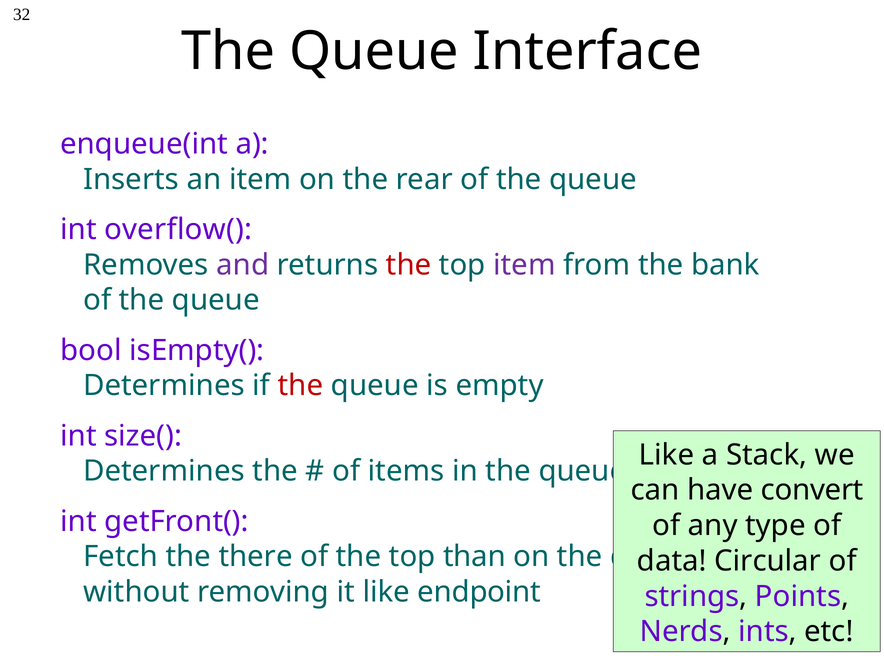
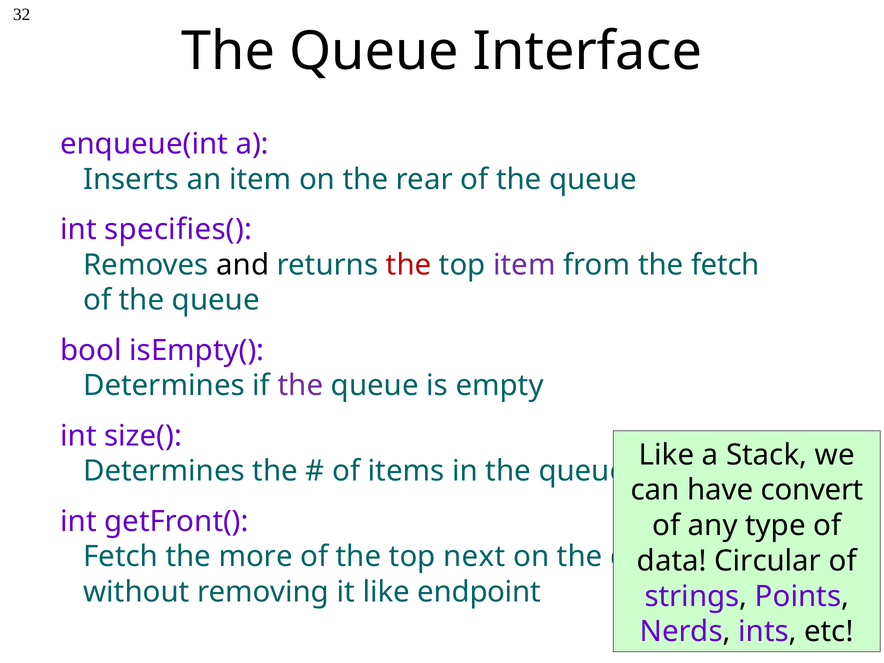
overflow(: overflow( -> specifies( (178, 230)
and colour: purple -> black (243, 265)
the bank: bank -> fetch (725, 265)
the colour: red -> purple (301, 386)
there: there -> more (256, 557)
than: than -> next (474, 557)
